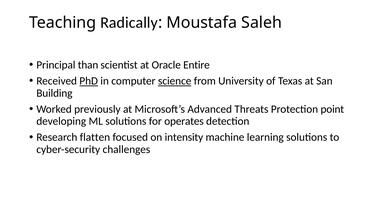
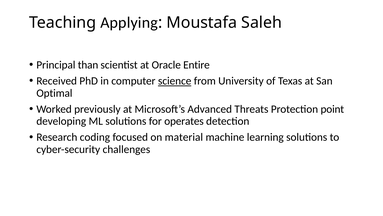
Radically: Radically -> Applying (129, 23)
PhD underline: present -> none (89, 81)
Building: Building -> Optimal (54, 93)
flatten: flatten -> coding (95, 137)
intensity: intensity -> material (184, 137)
